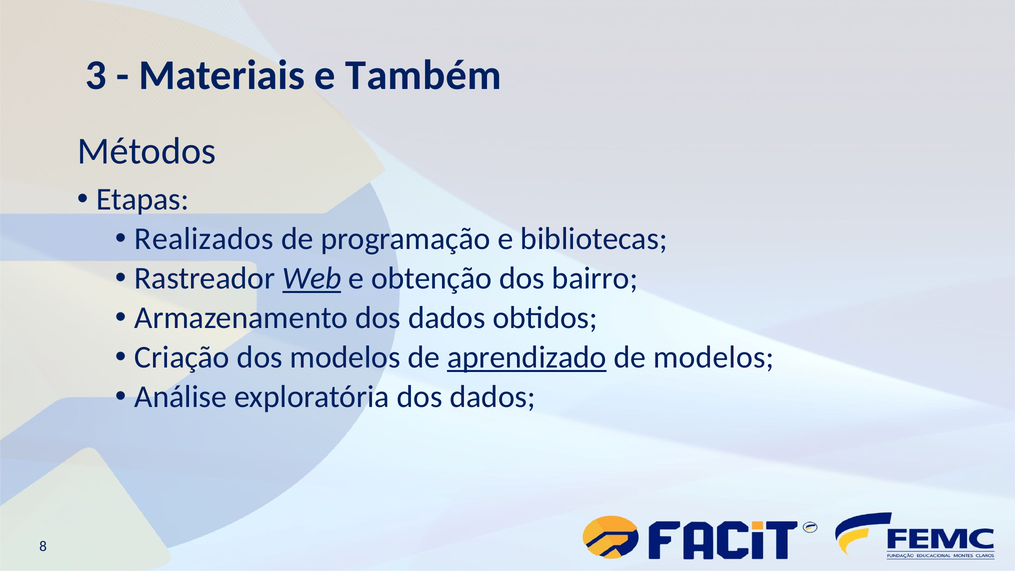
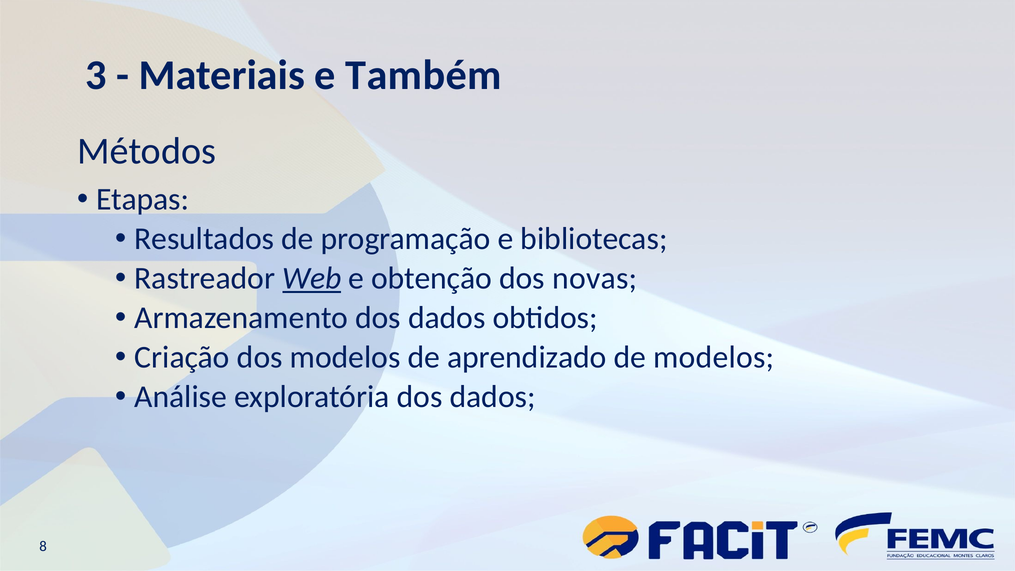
Realizados: Realizados -> Resultados (204, 239)
bairro: bairro -> novas (595, 278)
aprendizado underline: present -> none (527, 357)
